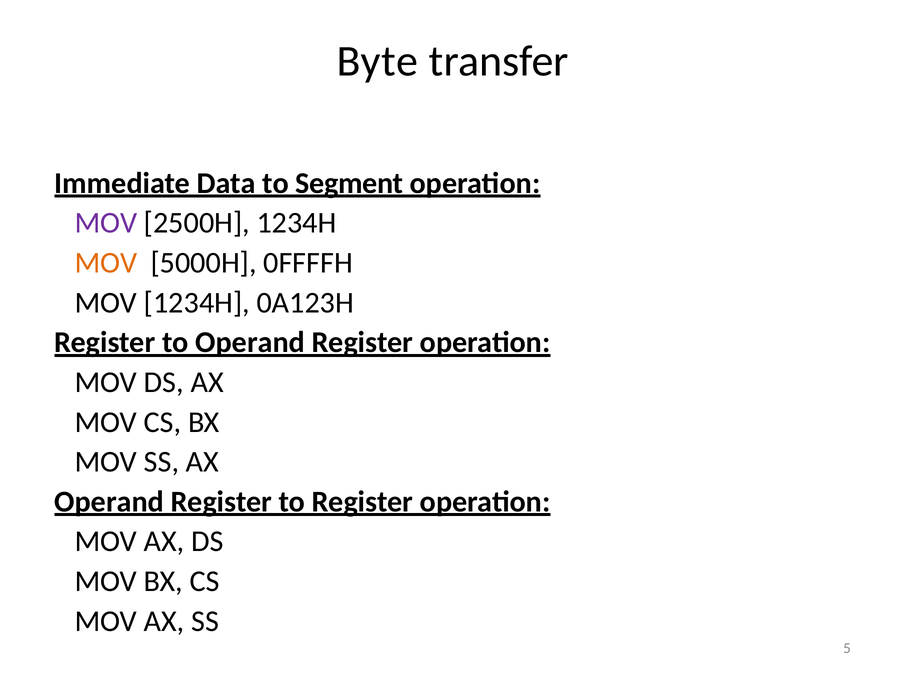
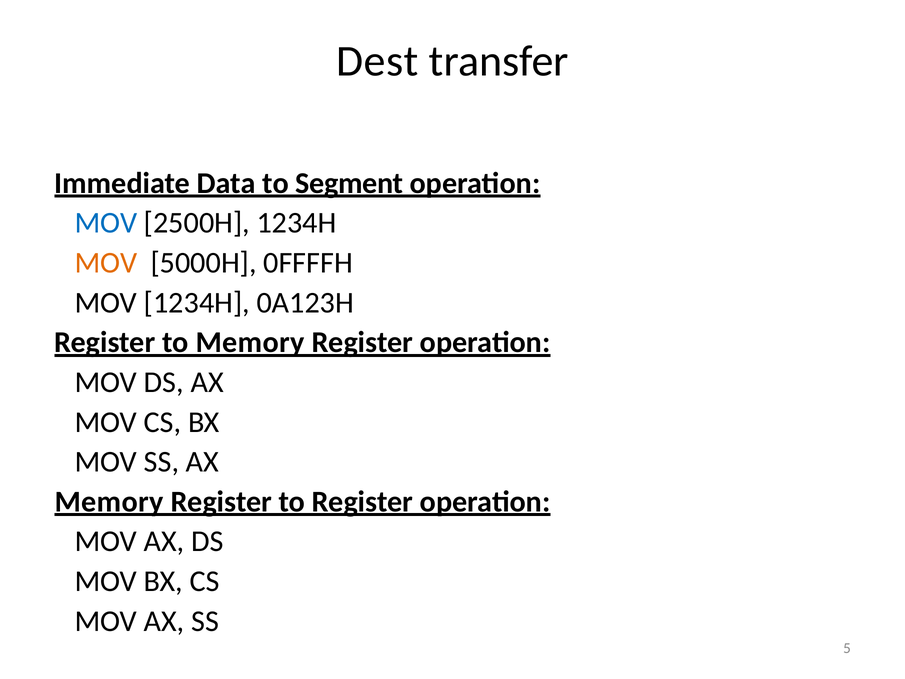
Byte: Byte -> Dest (377, 61)
MOV colour: purple -> blue (106, 223)
to Operand: Operand -> Memory (250, 342)
Operand: Operand -> Memory (109, 502)
